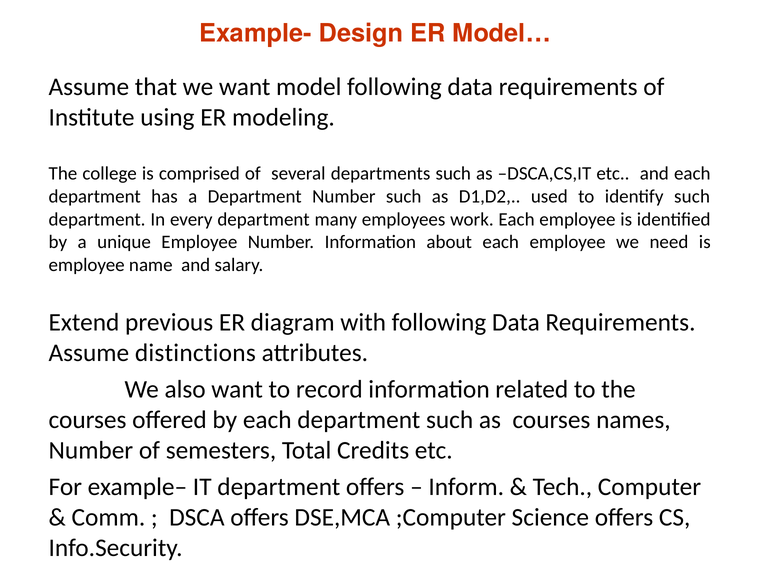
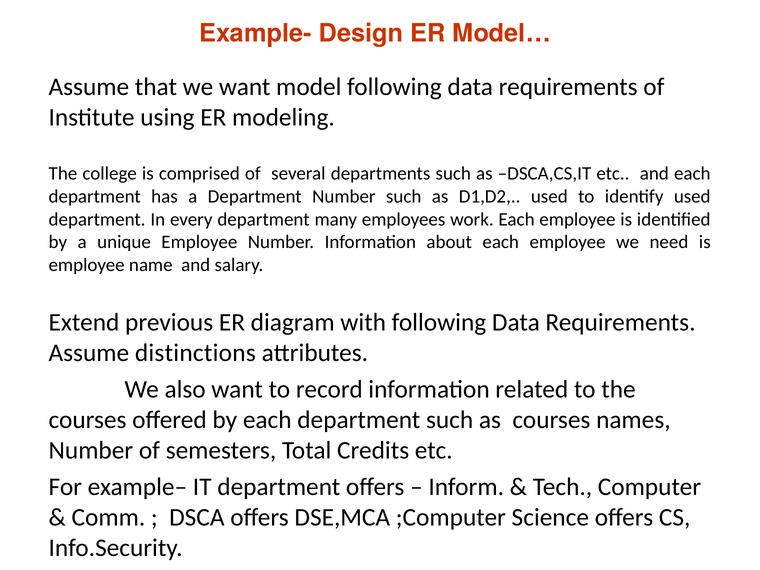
identify such: such -> used (692, 197)
